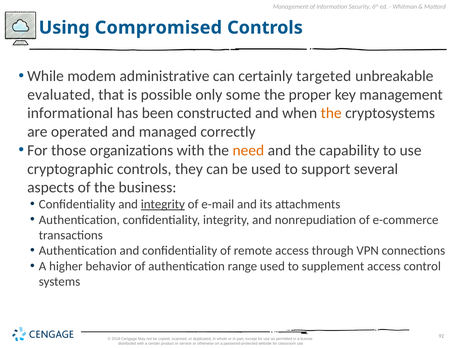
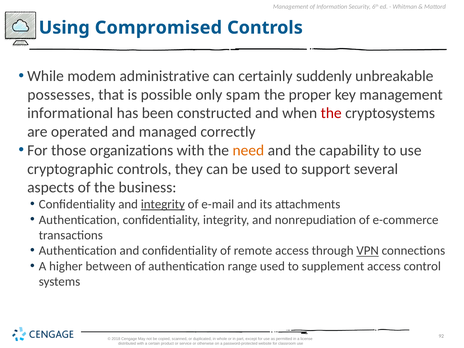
targeted: targeted -> suddenly (324, 76)
evaluated: evaluated -> possesses (61, 95)
some: some -> spam (243, 95)
the colour: orange -> red (331, 113)
VPN underline: none -> present (368, 251)
behavior: behavior -> between (109, 266)
